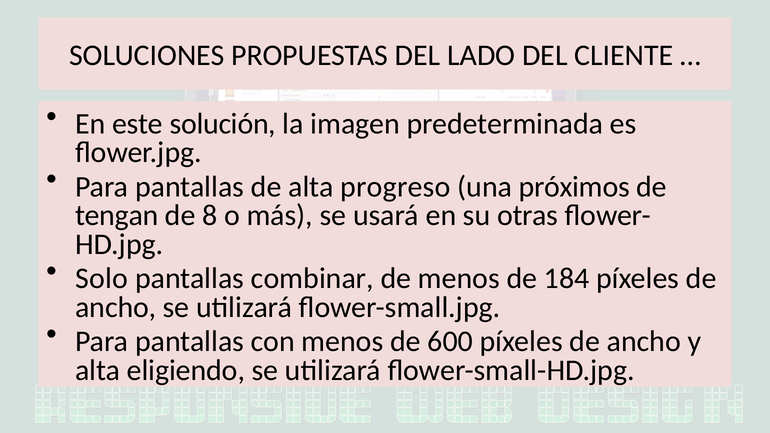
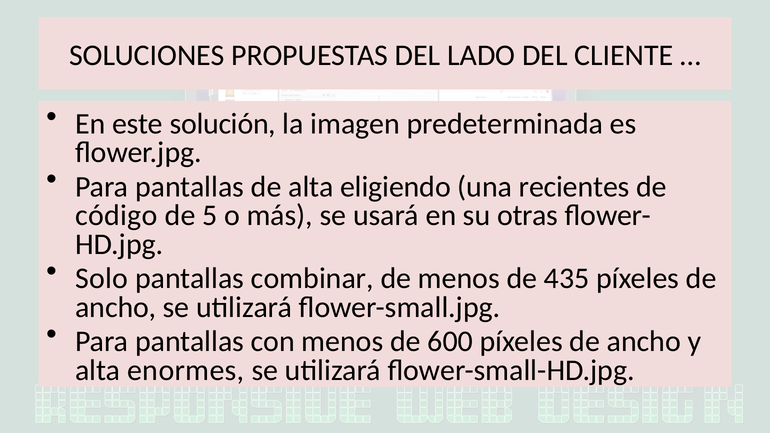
progreso: progreso -> eligiendo (395, 187)
próximos: próximos -> recientes (574, 187)
tengan: tengan -> código (116, 216)
8: 8 -> 5 (210, 216)
184: 184 -> 435 (567, 279)
eligiendo: eligiendo -> enormes (186, 370)
